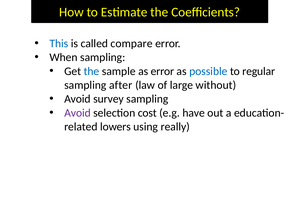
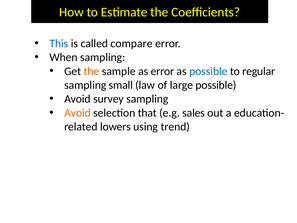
the colour: blue -> orange (92, 71)
after: after -> small (121, 85)
large without: without -> possible (216, 85)
Avoid colour: purple -> orange (77, 113)
cost: cost -> that (147, 113)
have: have -> sales (194, 113)
really: really -> trend (175, 127)
